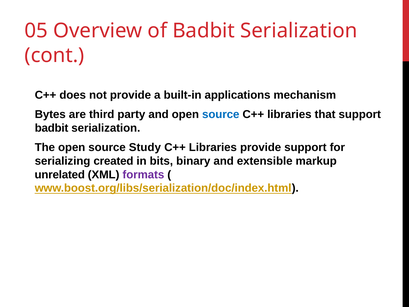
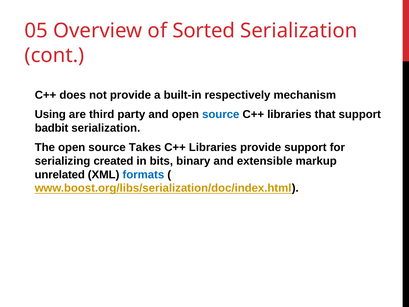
of Badbit: Badbit -> Sorted (204, 31)
applications: applications -> respectively (238, 95)
Bytes: Bytes -> Using (50, 114)
Study: Study -> Takes (145, 147)
formats colour: purple -> blue (143, 174)
